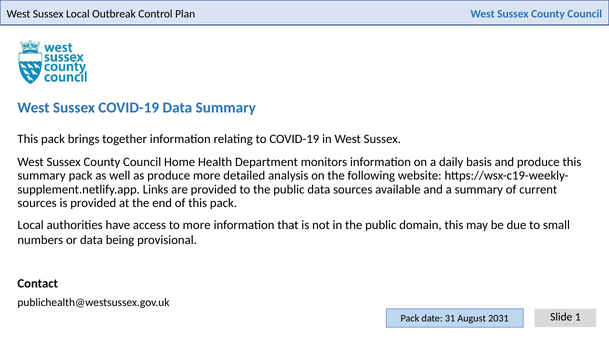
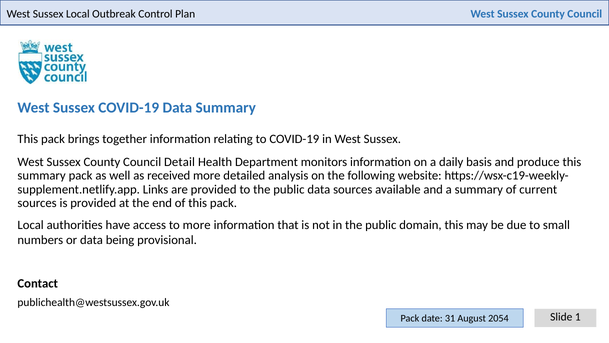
Home: Home -> Detail (179, 162)
as produce: produce -> received (169, 175)
2031: 2031 -> 2054 (498, 318)
